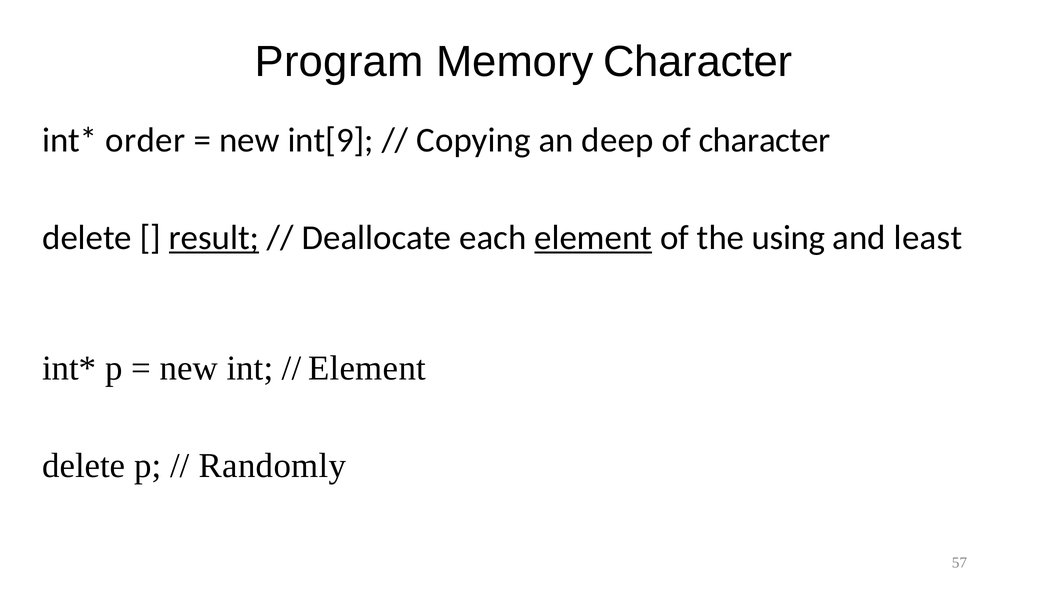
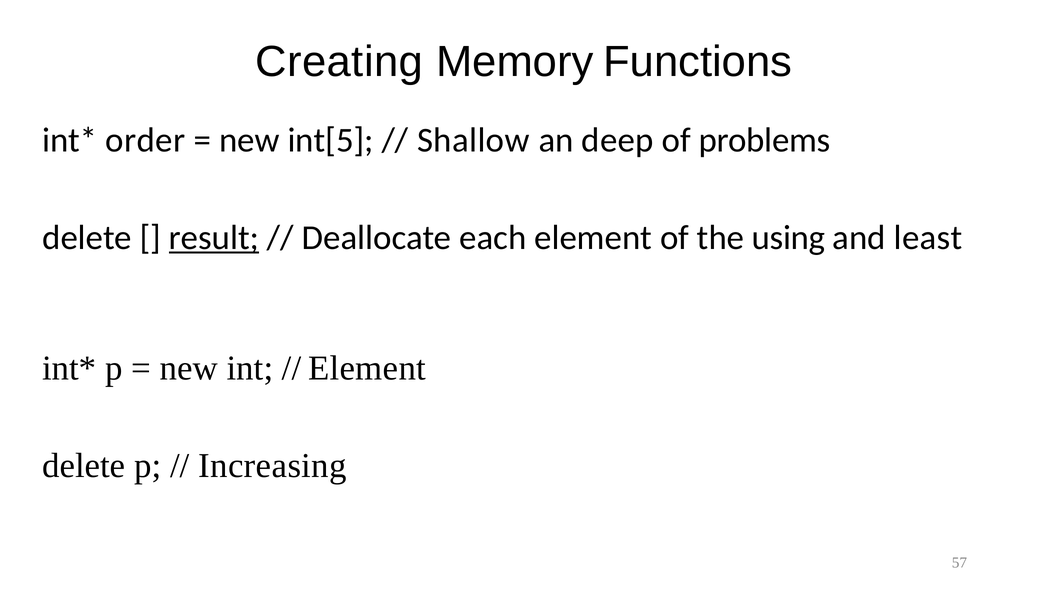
Program: Program -> Creating (339, 62)
Memory Character: Character -> Functions (698, 62)
int[9: int[9 -> int[5 (331, 140)
Copying: Copying -> Shallow (473, 140)
of character: character -> problems (764, 140)
element underline: present -> none (593, 238)
Randomly: Randomly -> Increasing (273, 466)
